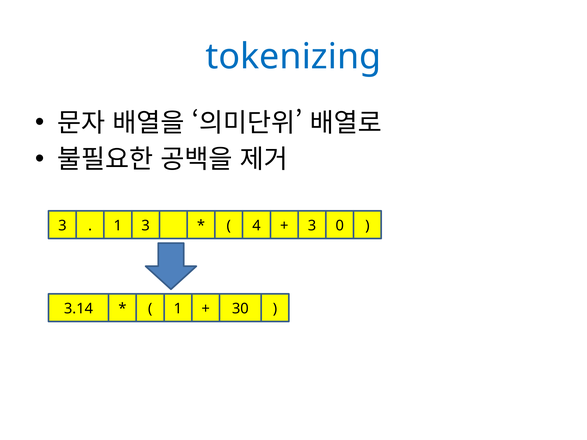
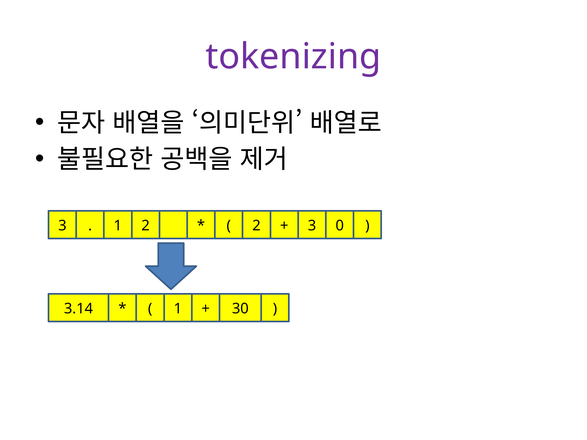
tokenizing colour: blue -> purple (293, 57)
1 3: 3 -> 2 (146, 226)
4: 4 -> 2 (257, 226)
